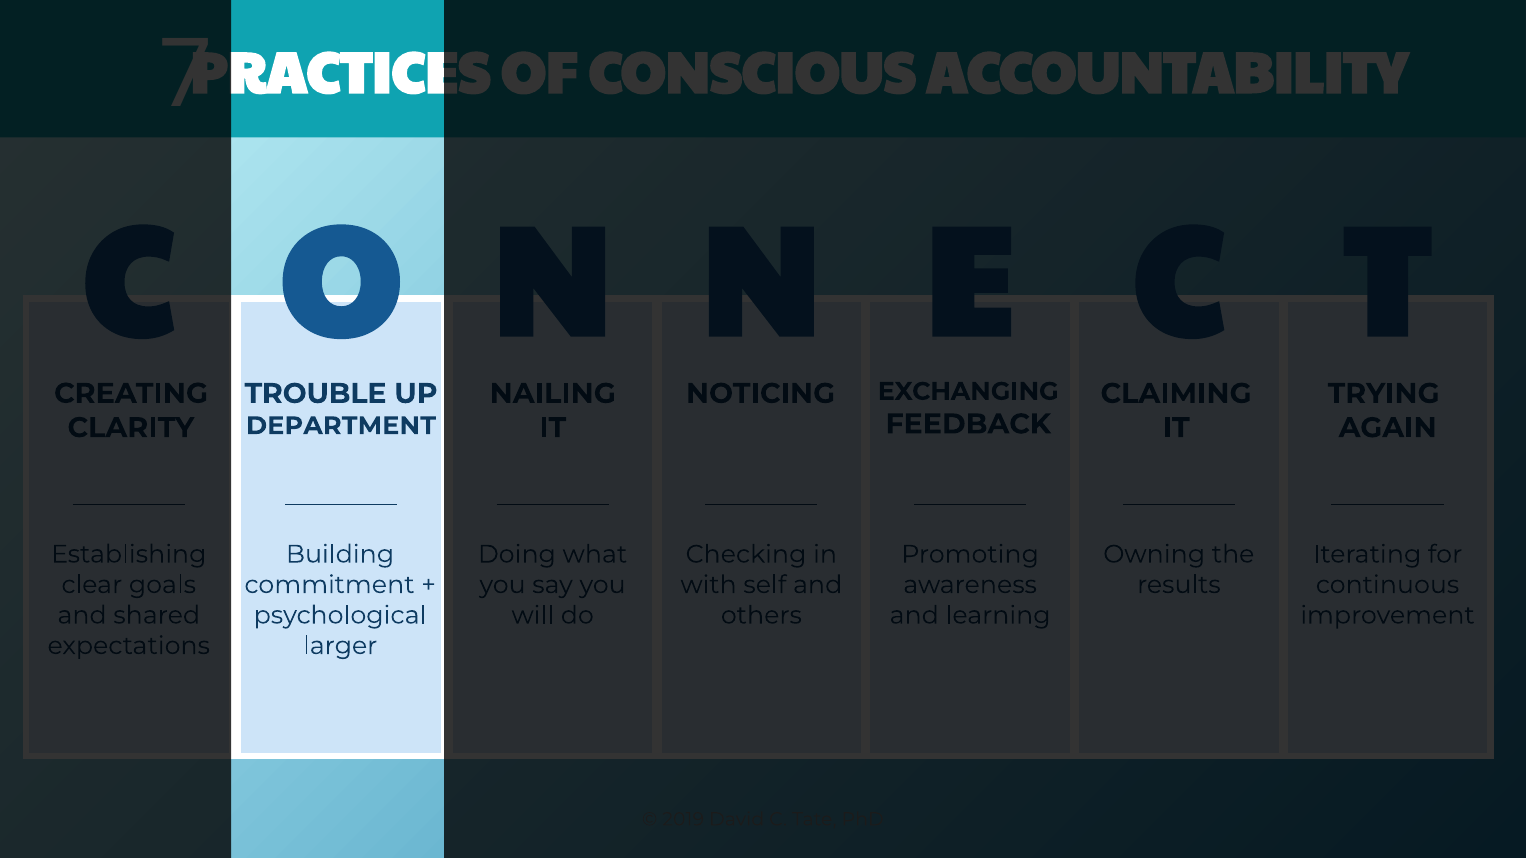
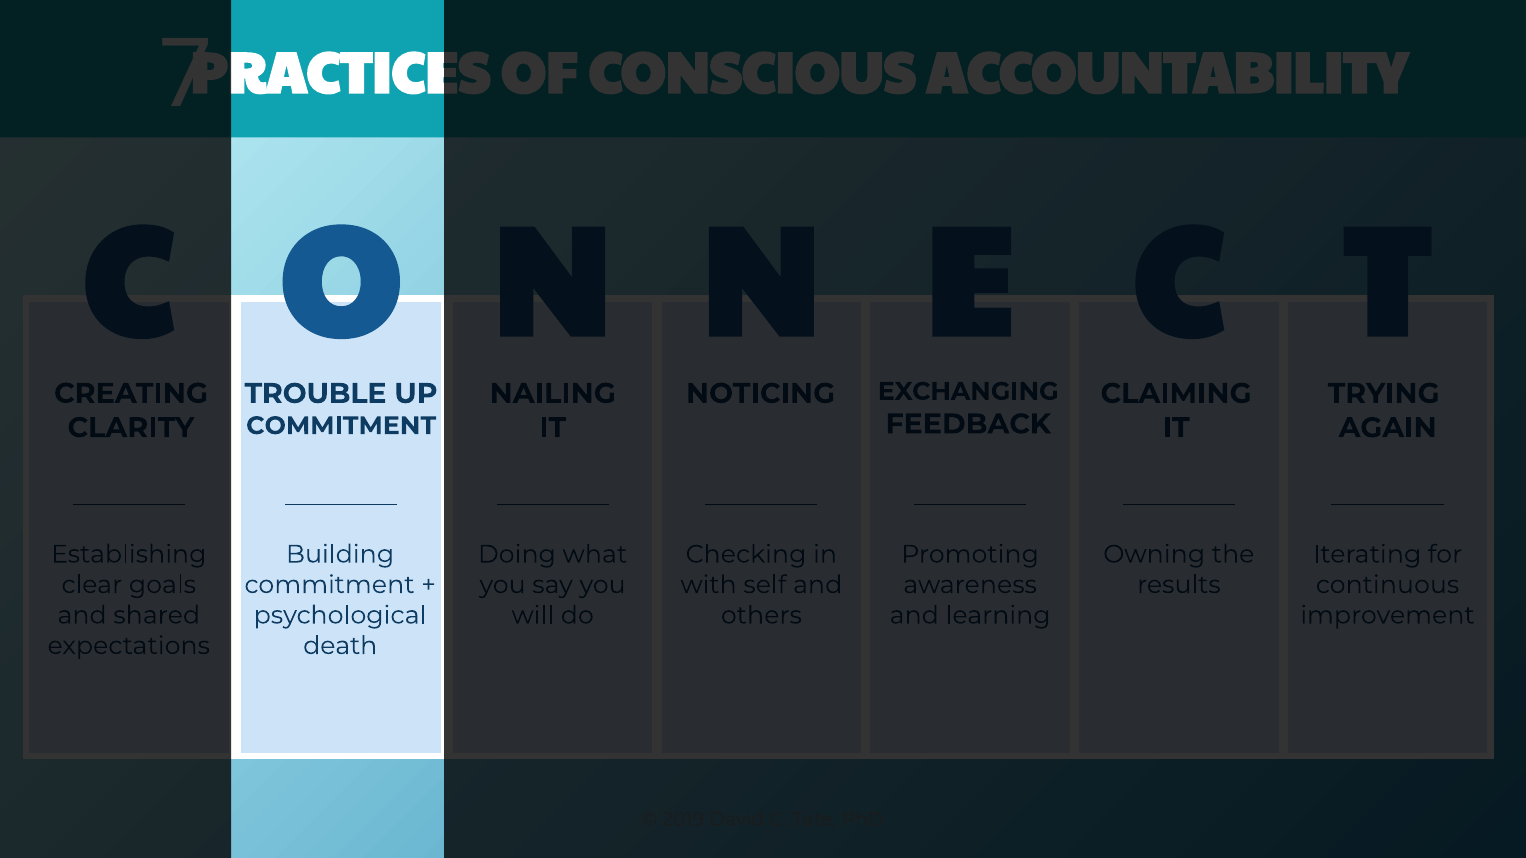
DEPARTMENT: DEPARTMENT -> COMMITMENT (341, 426)
larger: larger -> death (340, 646)
